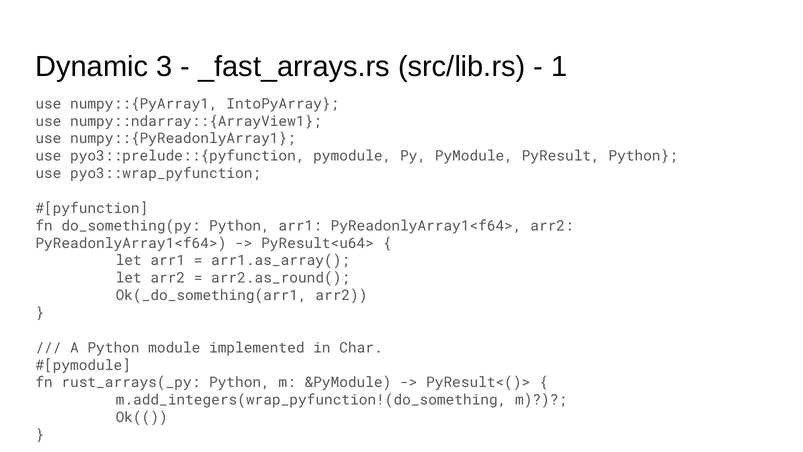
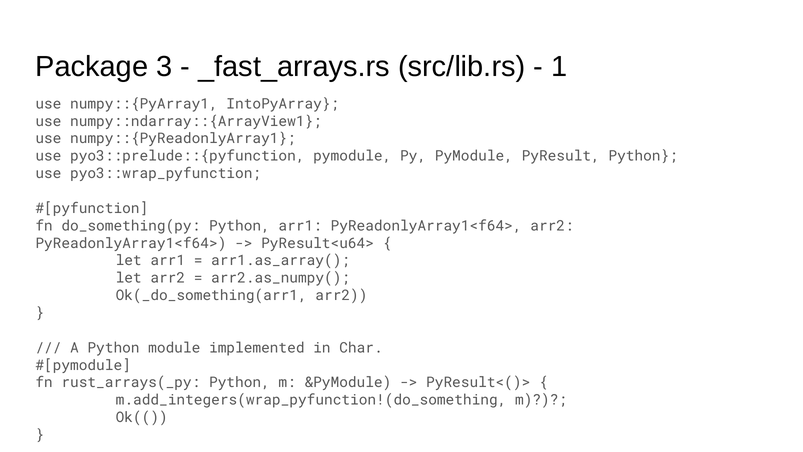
Dynamic: Dynamic -> Package (92, 67)
arr2.as_round(: arr2.as_round( -> arr2.as_numpy( (281, 278)
